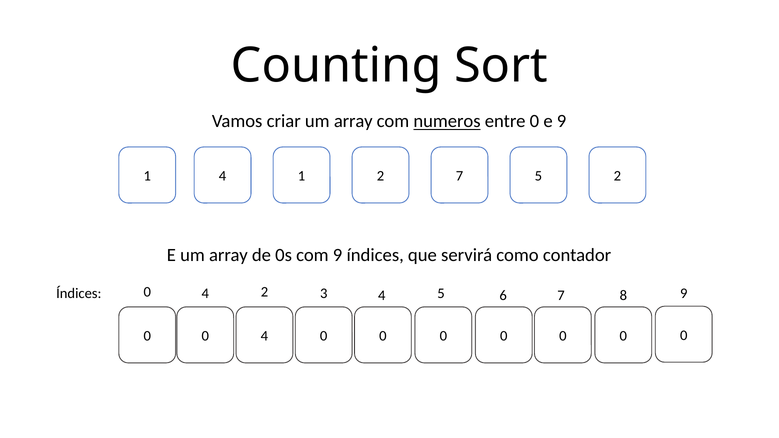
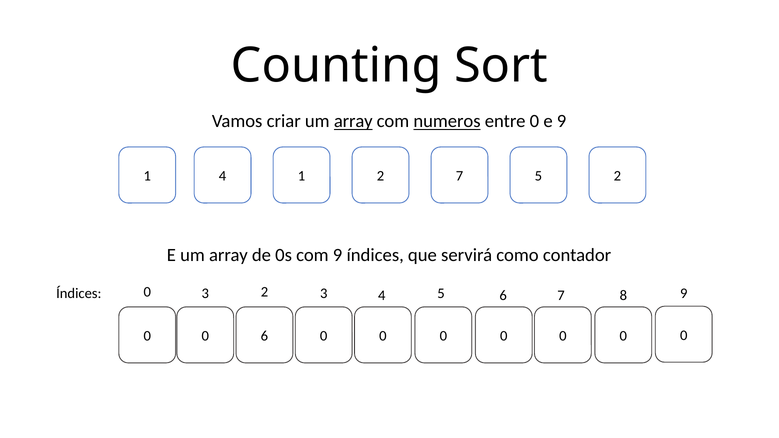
array underline: none -> present (353, 121)
Índices 0 4: 4 -> 3 (205, 294)
0 0 4: 4 -> 6 (264, 336)
